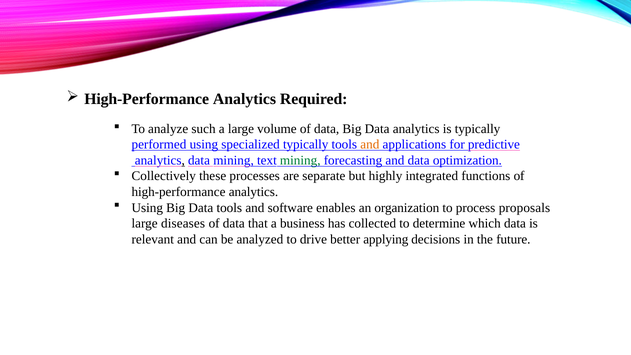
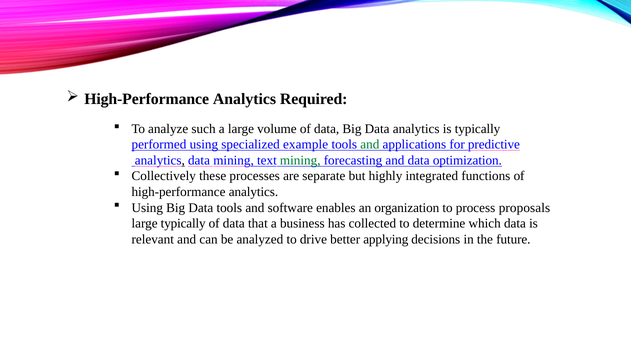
specialized typically: typically -> example (306, 145)
and colour: orange -> green (370, 145)
large diseases: diseases -> typically (183, 223)
